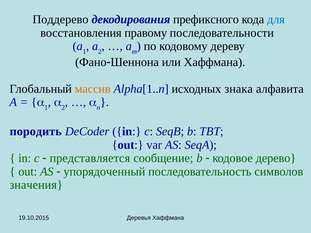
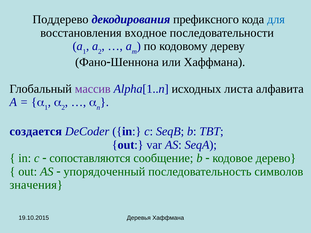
правому: правому -> входное (146, 33)
массив colour: orange -> purple (93, 89)
знака: знака -> листа (239, 89)
породить: породить -> создается (36, 132)
представляется: представляется -> сопоставляются (90, 158)
